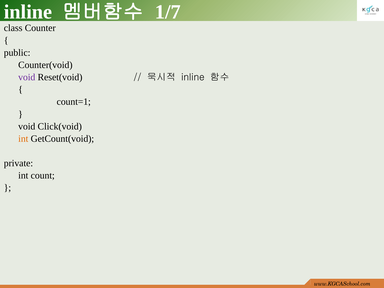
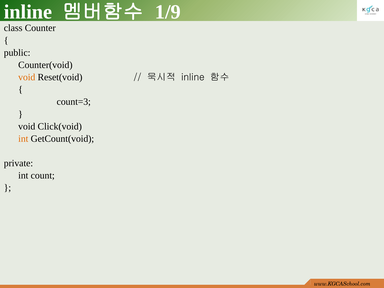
1/7: 1/7 -> 1/9 (168, 12)
void colour: purple -> orange (27, 77)
count=1: count=1 -> count=3 (74, 102)
